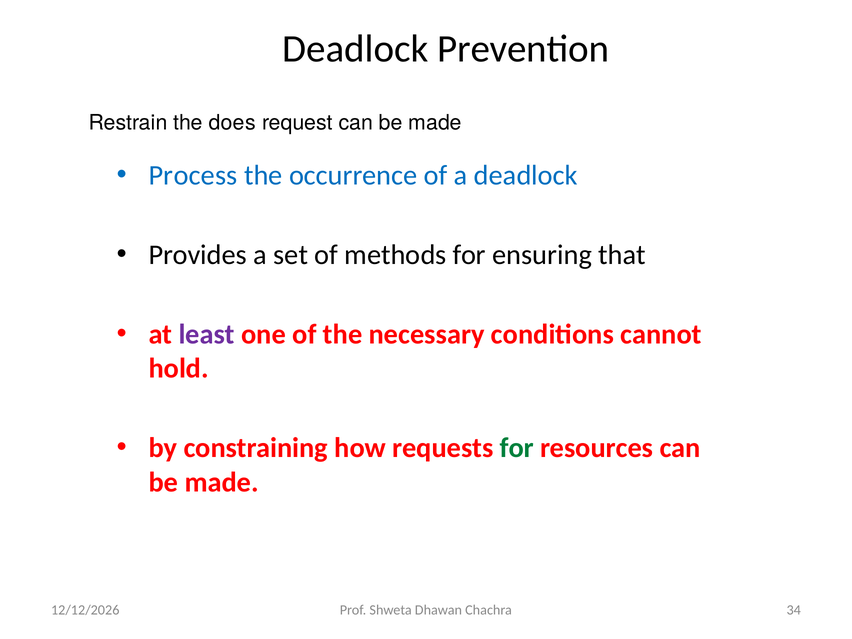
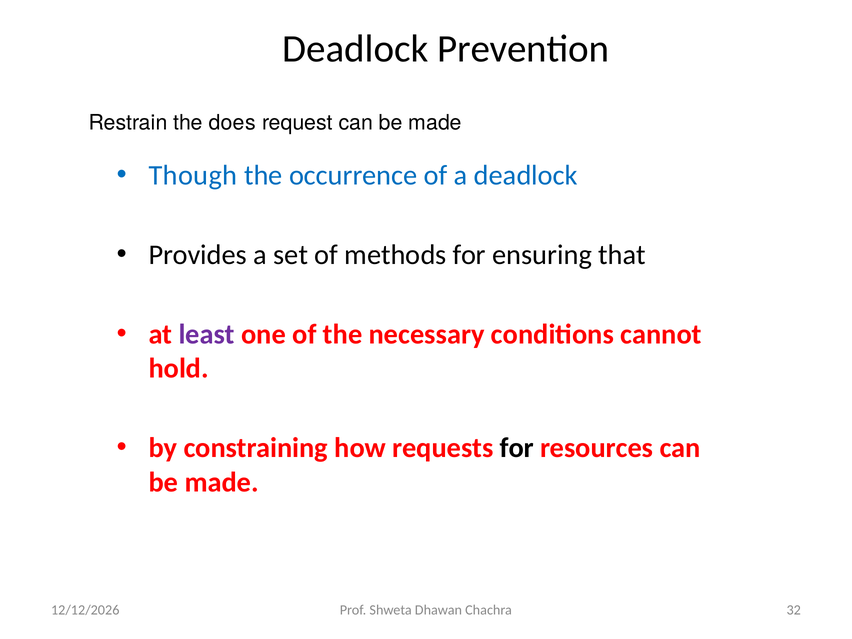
Process: Process -> Though (193, 176)
for colour: green -> black (517, 448)
34: 34 -> 32 (794, 610)
